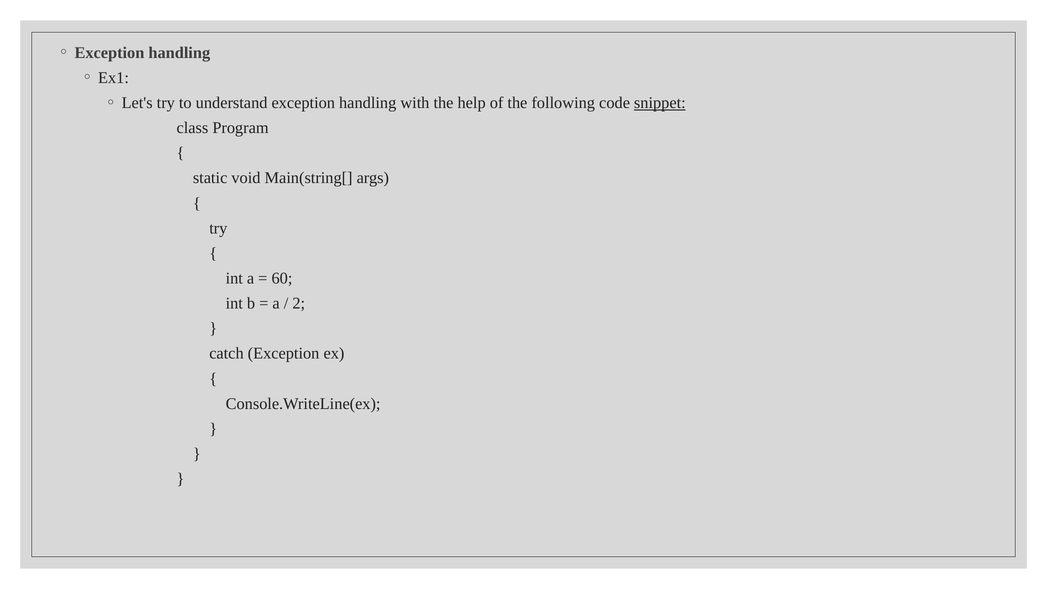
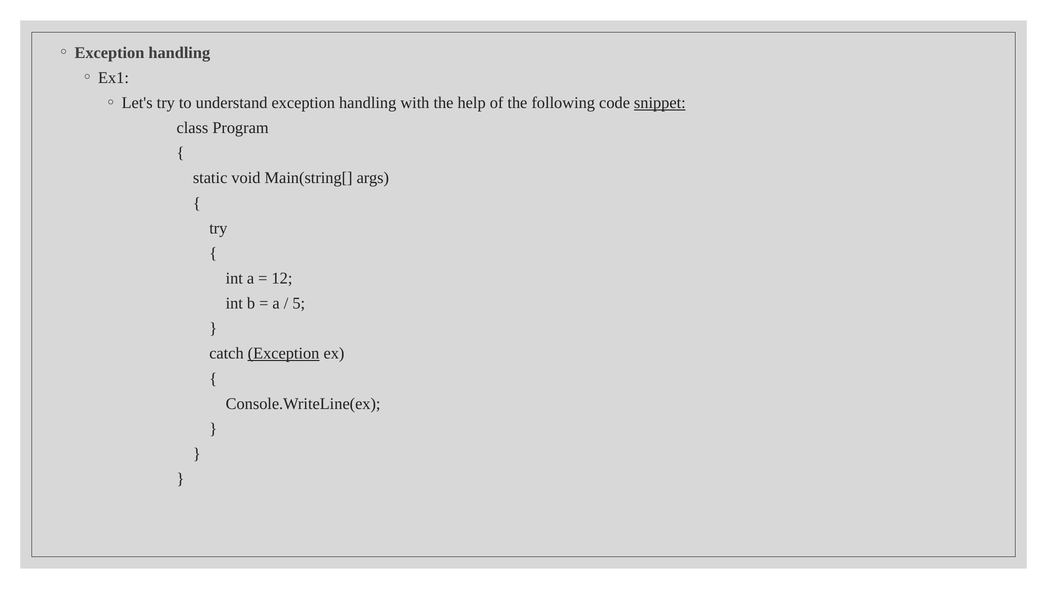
60: 60 -> 12 (282, 278)
2: 2 -> 5 (299, 303)
Exception underline: none -> present (284, 354)
